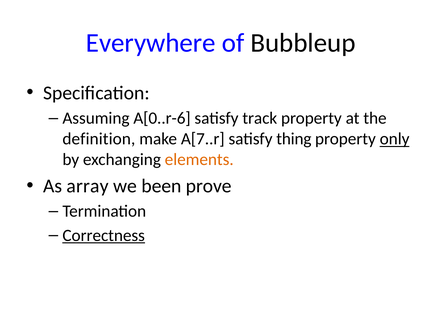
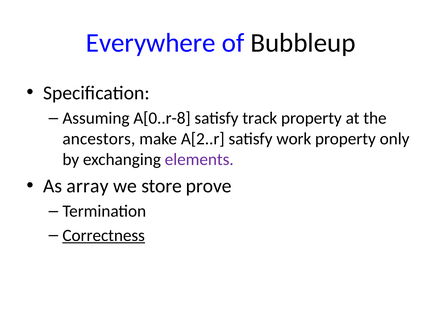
A[0..r-6: A[0..r-6 -> A[0..r-8 (162, 118)
definition: definition -> ancestors (99, 139)
A[7..r: A[7..r -> A[2..r (203, 139)
thing: thing -> work (294, 139)
only underline: present -> none (395, 139)
elements colour: orange -> purple (199, 159)
been: been -> store (162, 186)
